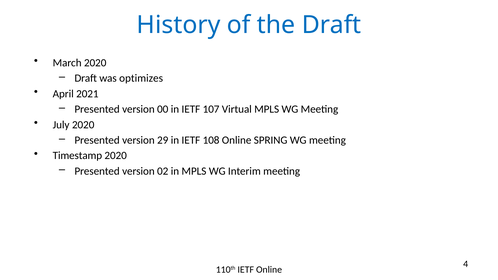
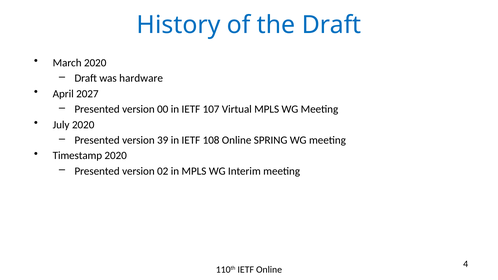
optimizes: optimizes -> hardware (141, 78)
2021: 2021 -> 2027 (87, 94)
29: 29 -> 39 (163, 140)
